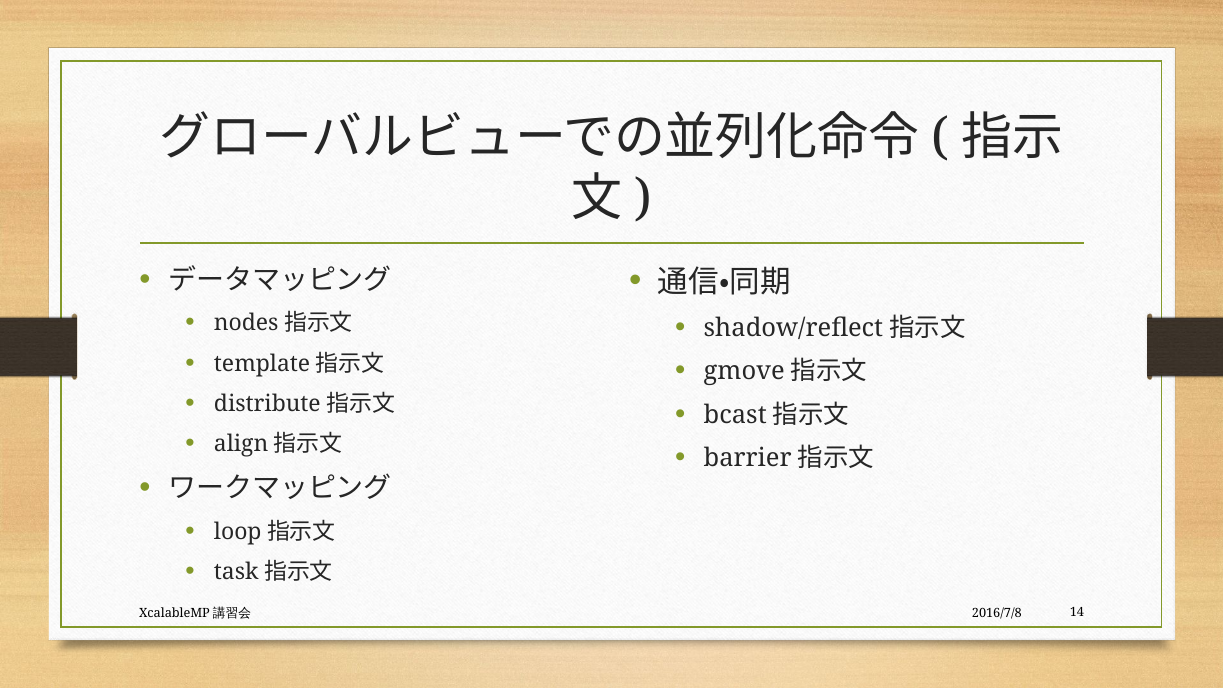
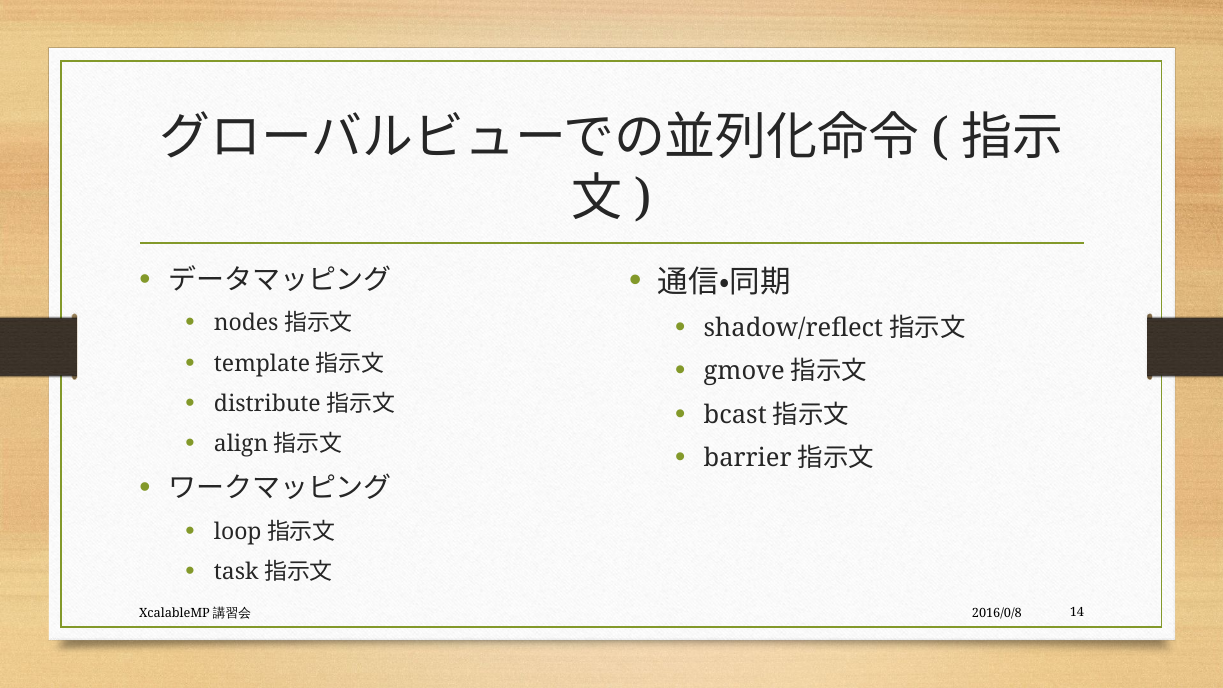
2016/7/8: 2016/7/8 -> 2016/0/8 (997, 614)
